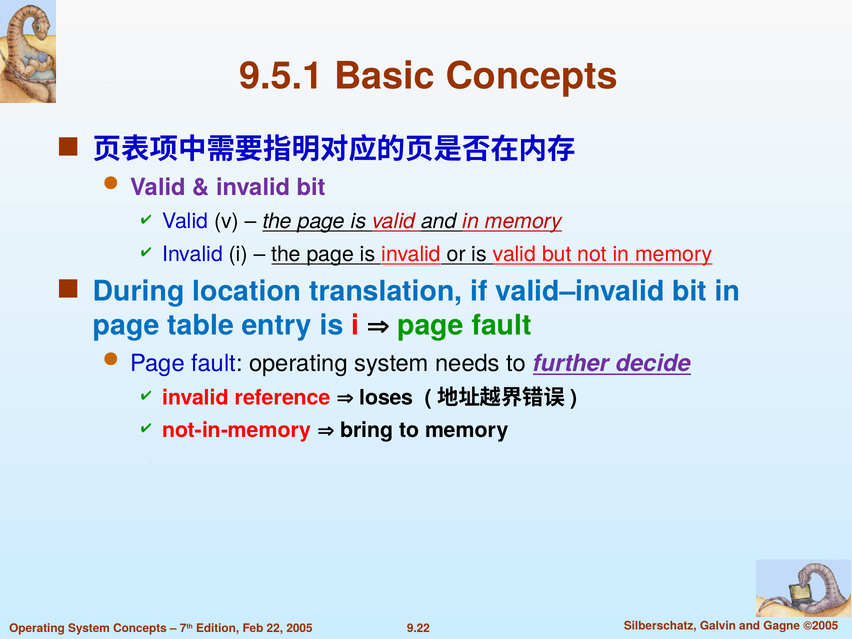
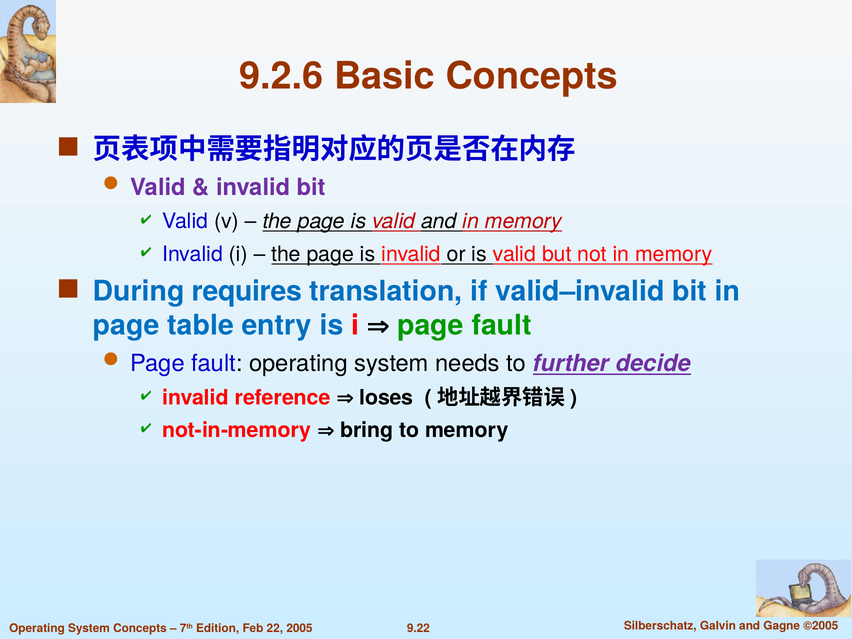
9.5.1: 9.5.1 -> 9.2.6 (281, 76)
location: location -> requires (247, 292)
